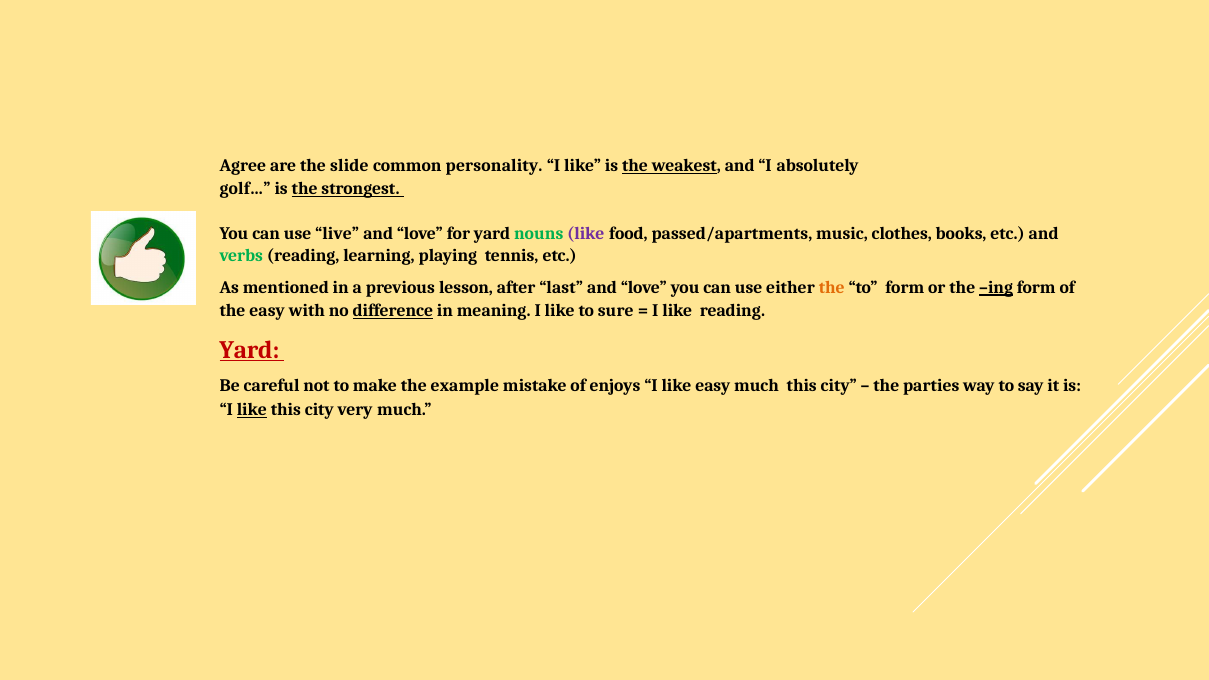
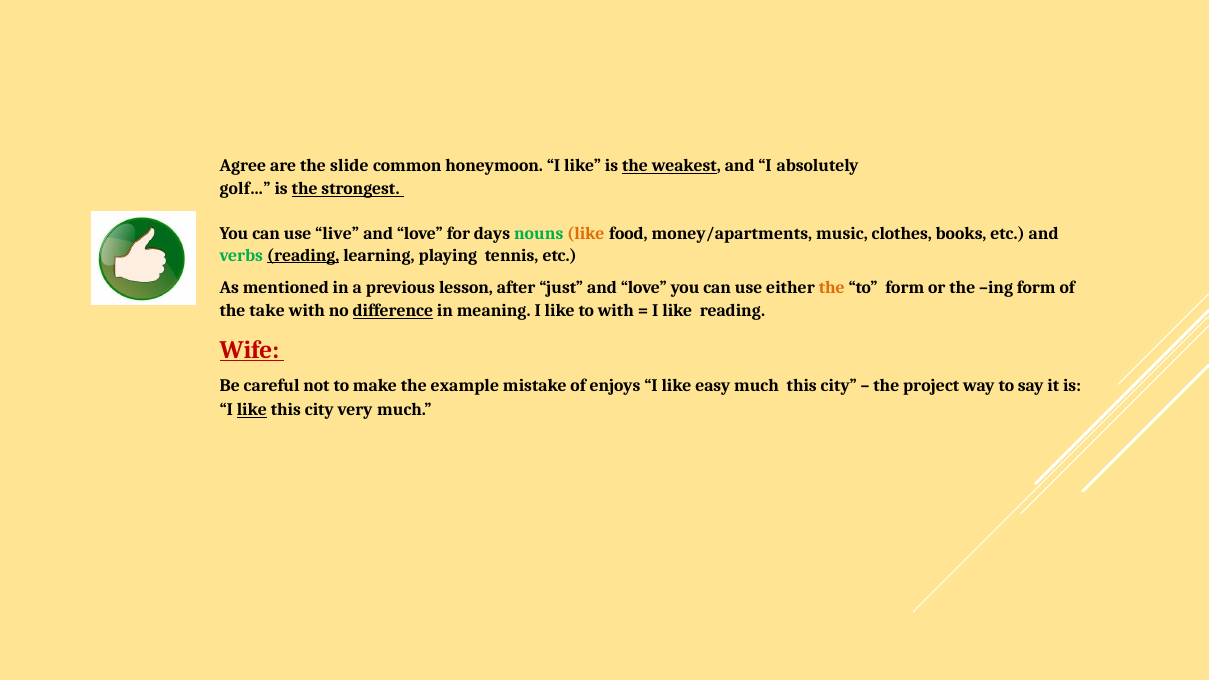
personality: personality -> honeymoon (494, 166)
for yard: yard -> days (492, 234)
like colour: purple -> orange (586, 234)
passed/apartments: passed/apartments -> money/apartments (732, 234)
reading underline: none -> present (303, 255)
last: last -> just (561, 287)
ing underline: present -> none (996, 287)
the easy: easy -> take (267, 311)
to sure: sure -> with (616, 311)
Yard: Yard -> Wife (249, 350)
parties: parties -> project (931, 386)
